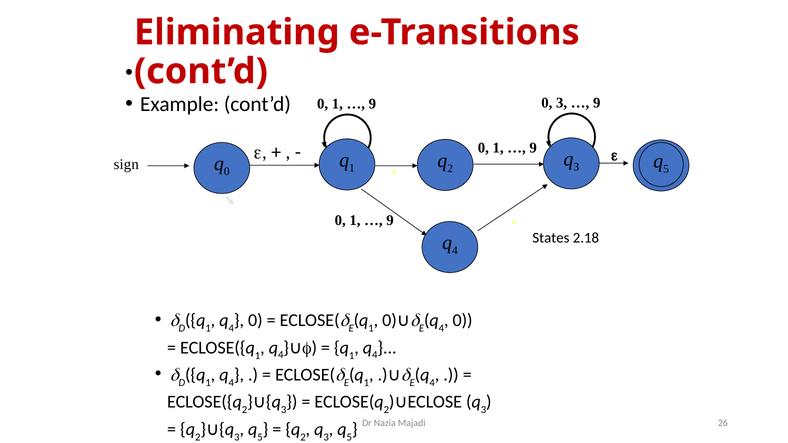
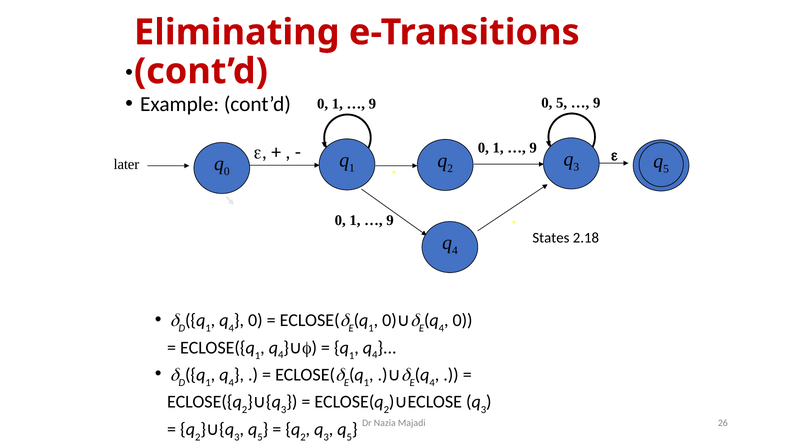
0 3: 3 -> 5 (562, 103)
sign: sign -> later (126, 165)
